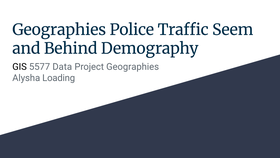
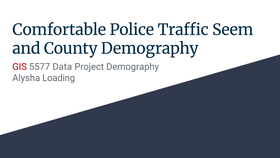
Geographies: Geographies -> Comfortable (59, 30)
Behind: Behind -> County (71, 48)
GIS colour: black -> red (20, 67)
Project Geographies: Geographies -> Demography (133, 67)
